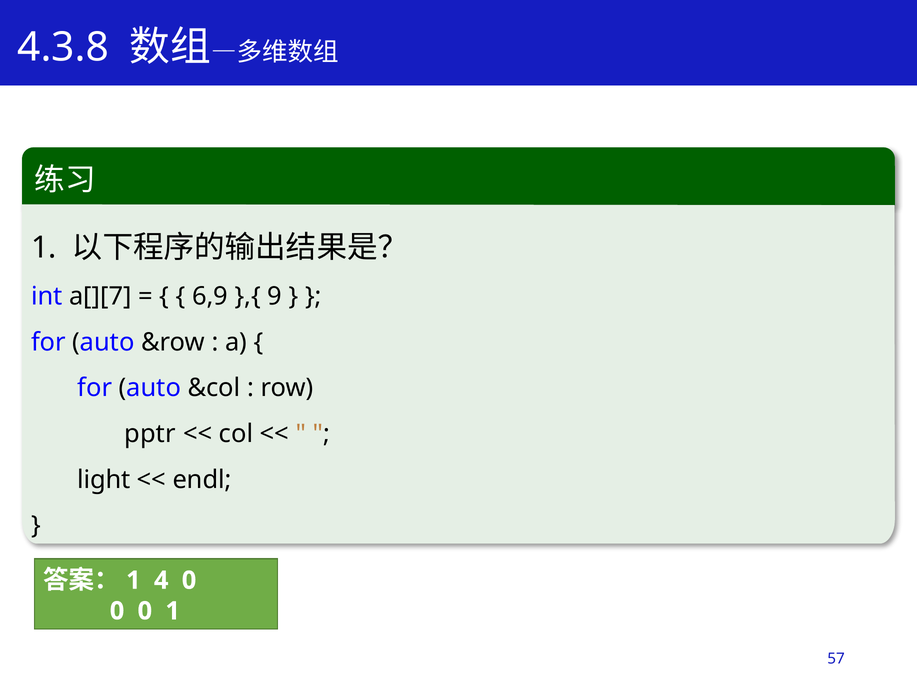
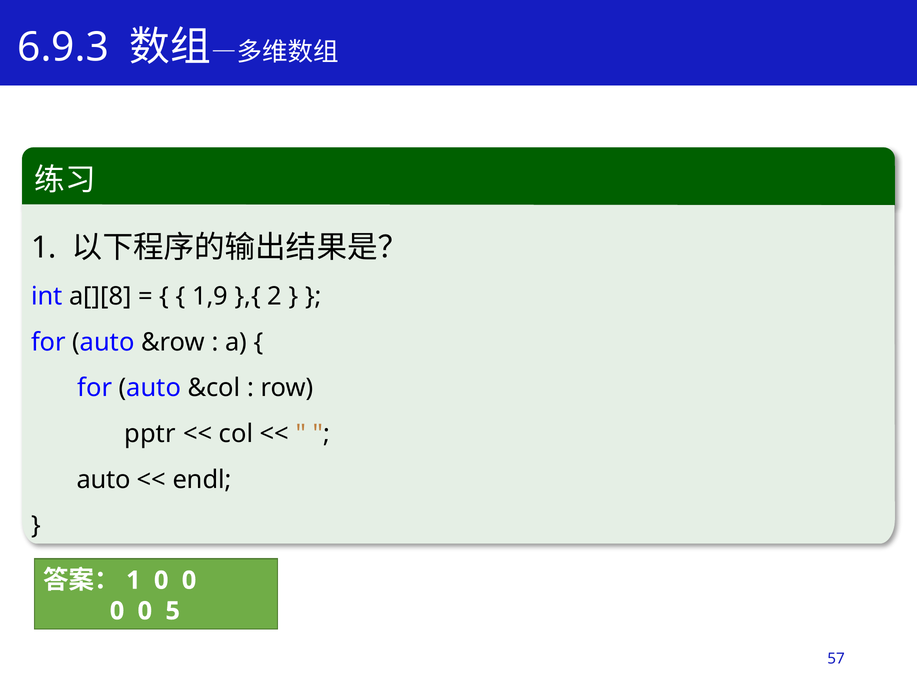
4.3.8: 4.3.8 -> 6.9.3 (63, 47)
a[][7: a[][7 -> a[][8 (100, 296)
6,9: 6,9 -> 1,9 (210, 296)
9: 9 -> 2 (275, 296)
light: light -> auto (104, 480)
1 4: 4 -> 0 (161, 580)
0 1: 1 -> 5 (173, 611)
